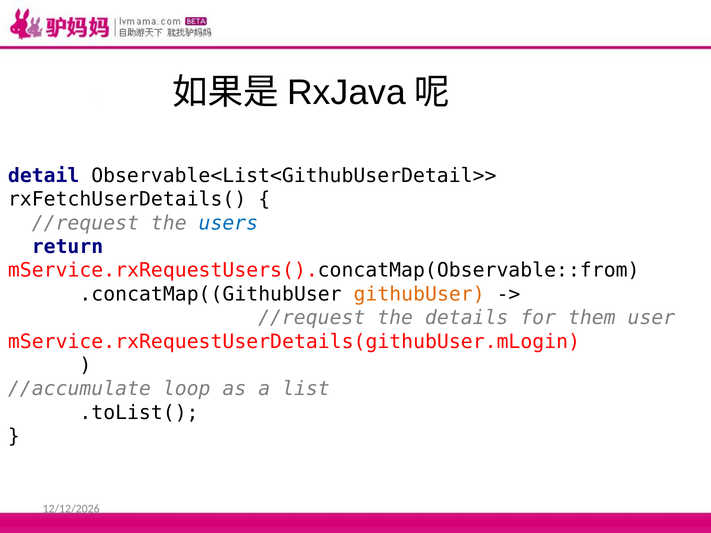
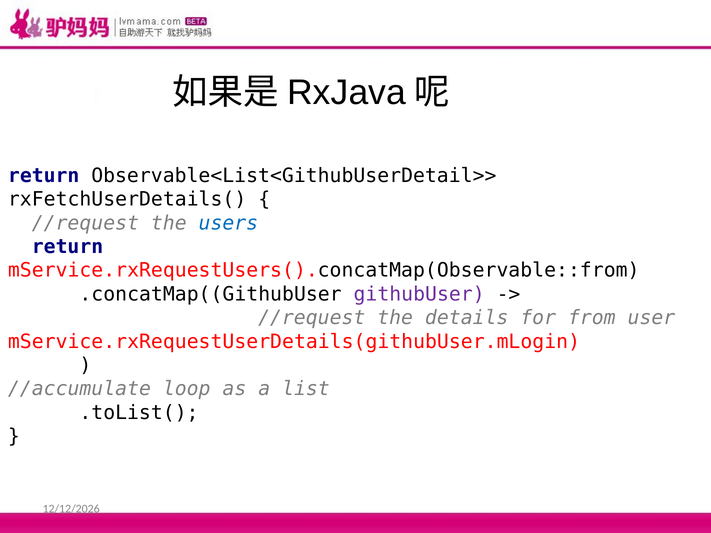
detail: detail -> return (44, 176)
githubUser colour: orange -> purple (419, 294)
them: them -> from (592, 318)
